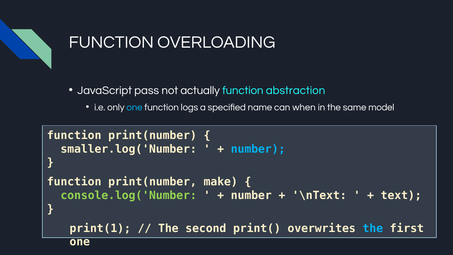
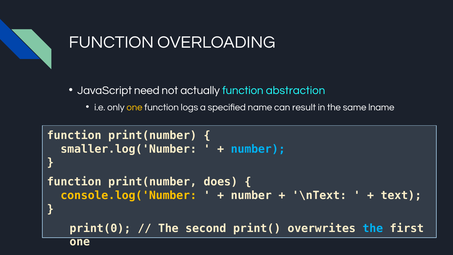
pass: pass -> need (147, 90)
one colour: light blue -> yellow (134, 107)
when: when -> result (304, 107)
model: model -> lname (381, 107)
make: make -> does (221, 182)
console.log('Number colour: light green -> yellow (129, 195)
print(1: print(1 -> print(0 (100, 228)
